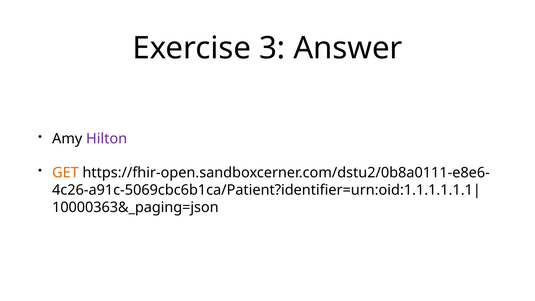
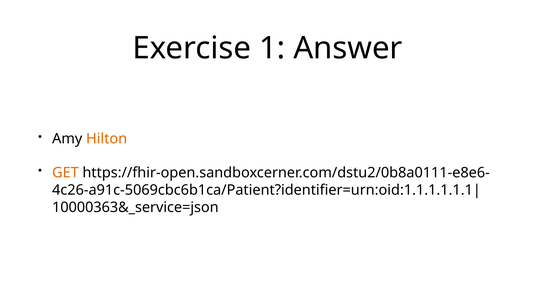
3: 3 -> 1 (272, 48)
Hilton colour: purple -> orange (107, 139)
10000363&_paging=json: 10000363&_paging=json -> 10000363&_service=json (135, 207)
